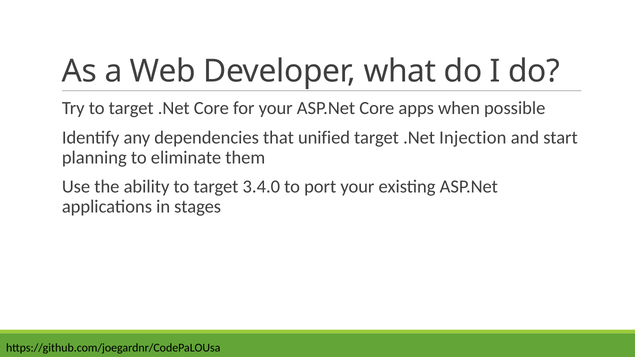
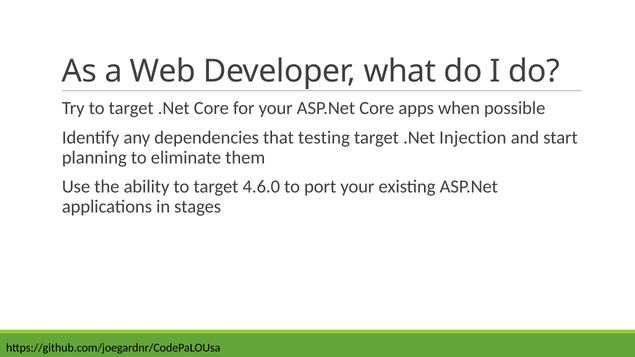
unified: unified -> testing (324, 138)
3.4.0: 3.4.0 -> 4.6.0 (261, 187)
